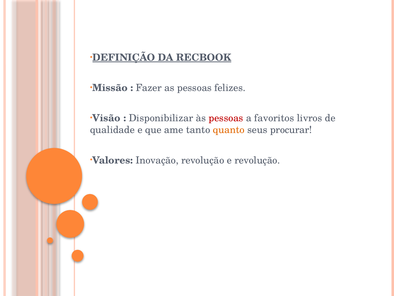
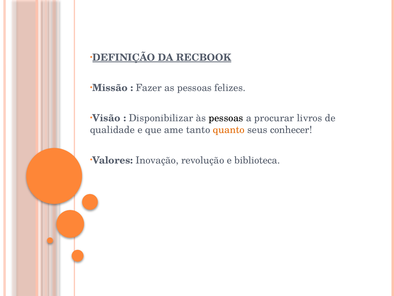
pessoas colour: red -> black (226, 118)
favoritos: favoritos -> procurar (274, 118)
procurar: procurar -> conhecer (291, 130)
e revolução: revolução -> biblioteca (257, 160)
